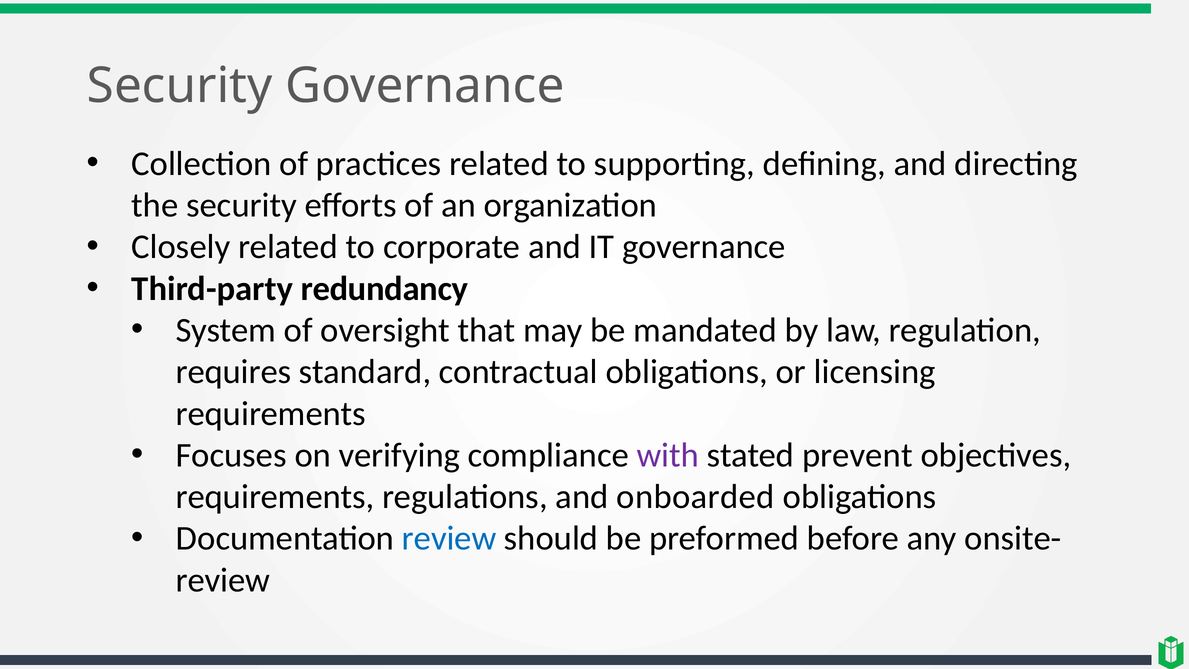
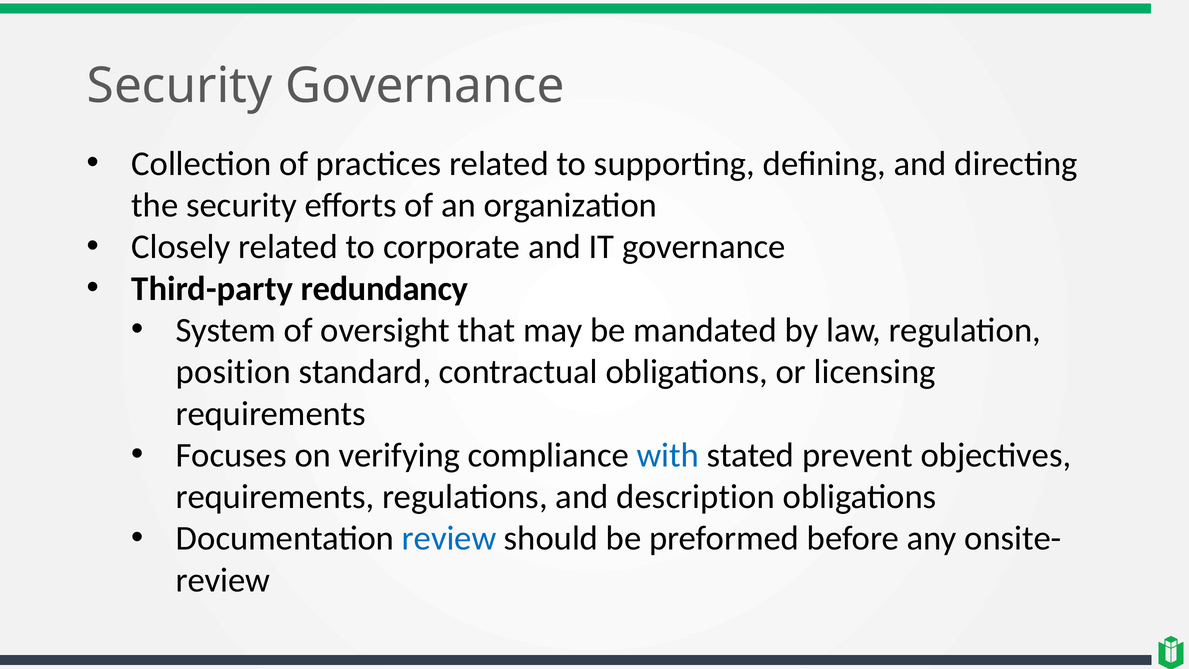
requires: requires -> position (233, 372)
with colour: purple -> blue (668, 455)
onboarded: onboarded -> description (696, 497)
